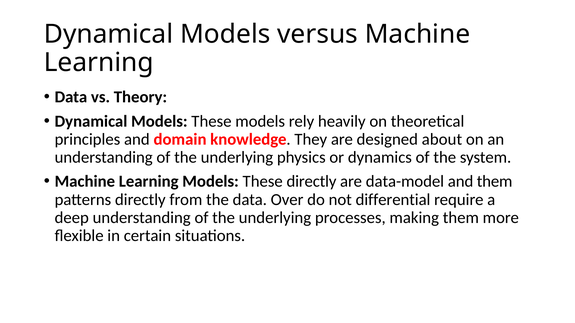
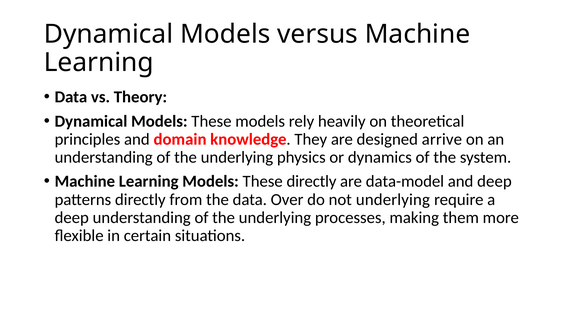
about: about -> arrive (442, 139)
and them: them -> deep (494, 182)
not differential: differential -> underlying (393, 200)
